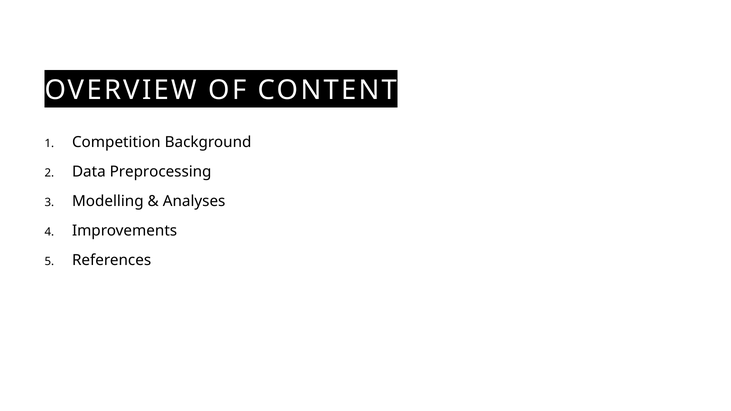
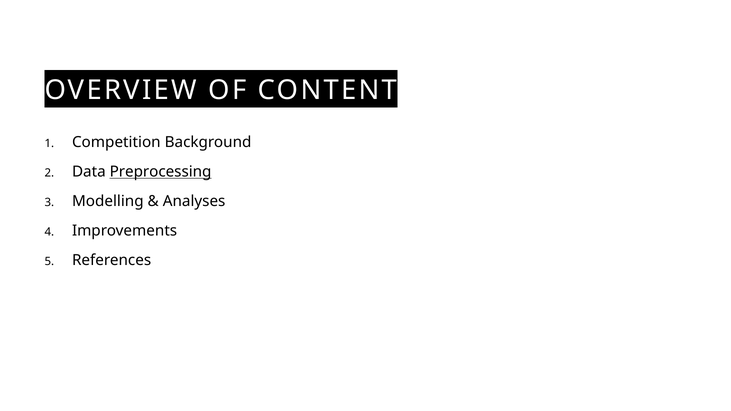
Preprocessing underline: none -> present (161, 172)
